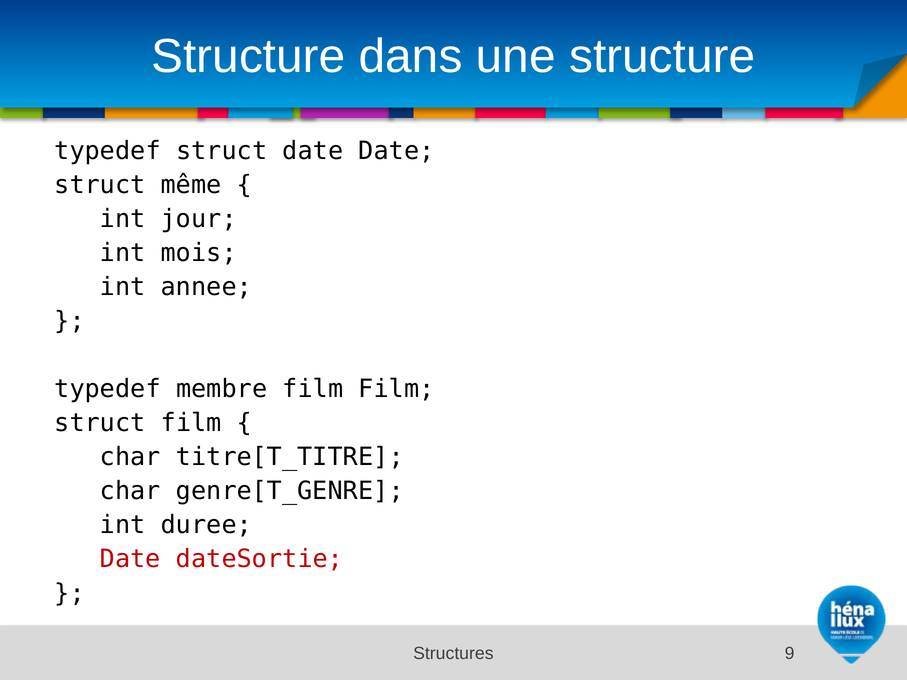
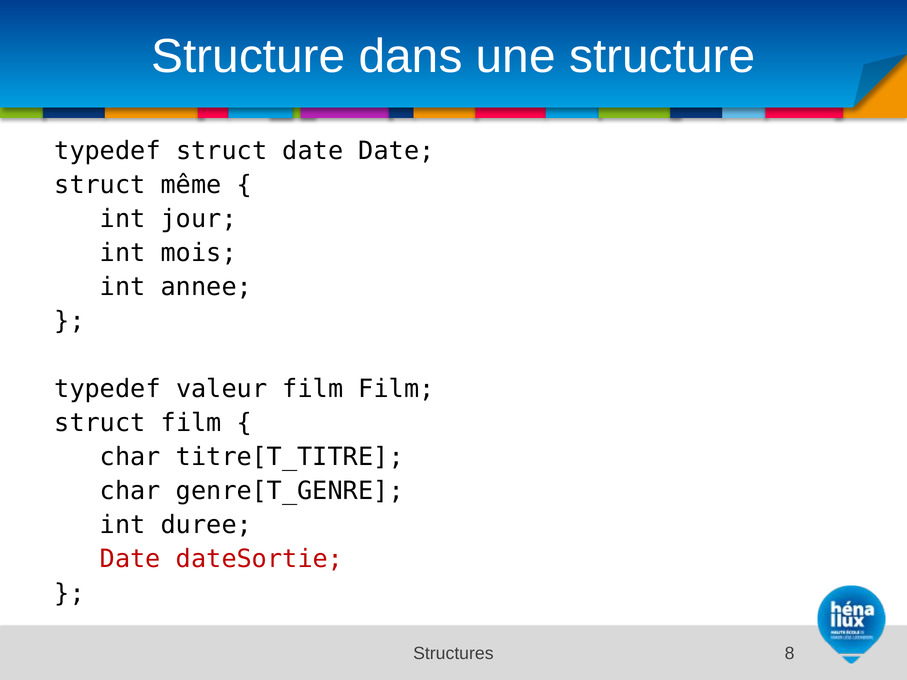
membre: membre -> valeur (222, 389)
9: 9 -> 8 (790, 654)
